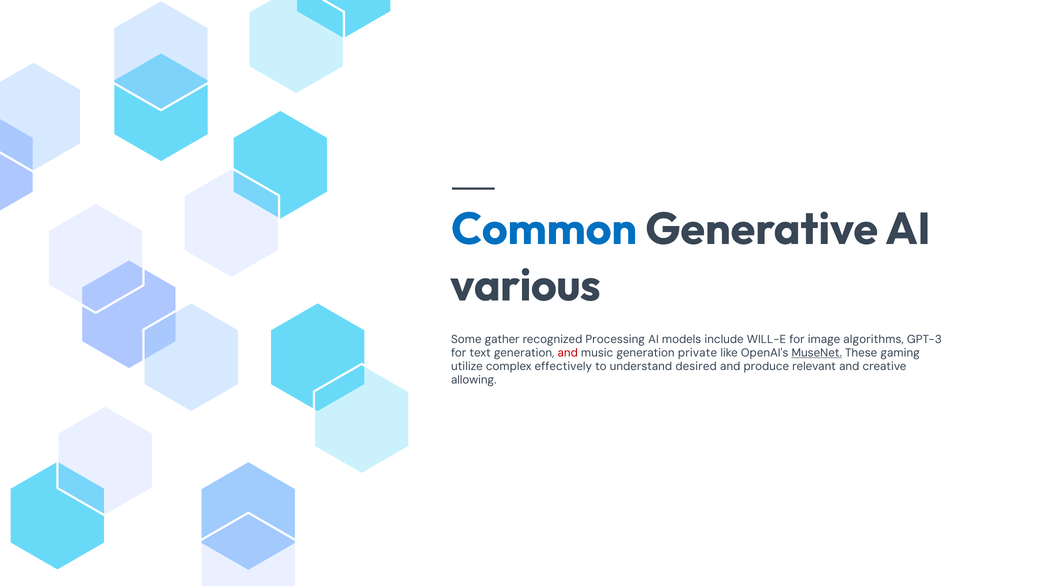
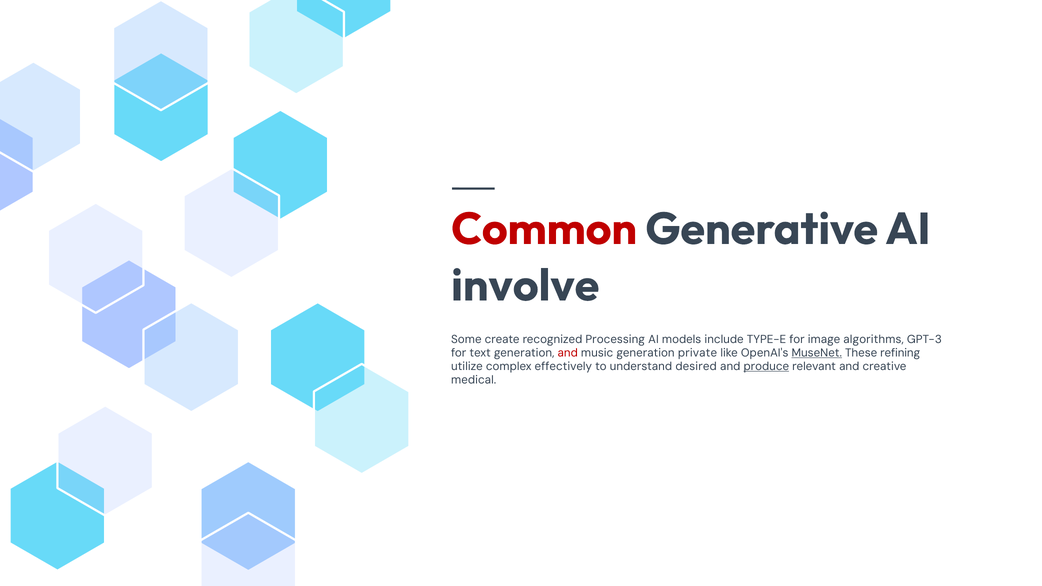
Common colour: blue -> red (544, 229)
various: various -> involve (525, 286)
gather: gather -> create (502, 339)
WILL-E: WILL-E -> TYPE-E (766, 339)
gaming: gaming -> refining (900, 353)
produce underline: none -> present (766, 367)
allowing: allowing -> medical (474, 380)
